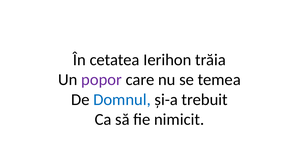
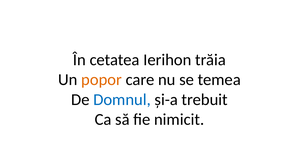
popor colour: purple -> orange (102, 80)
